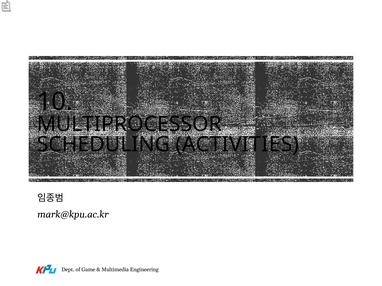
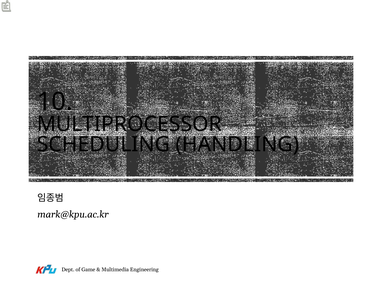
ACTIVITIES: ACTIVITIES -> HANDLING (237, 145)
